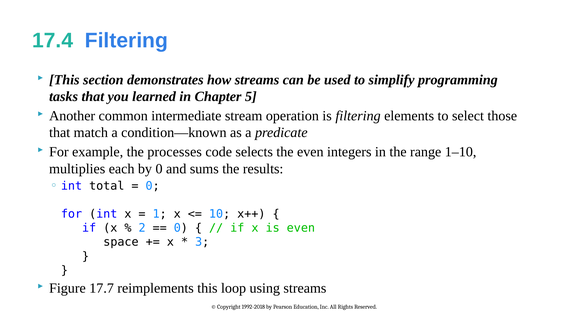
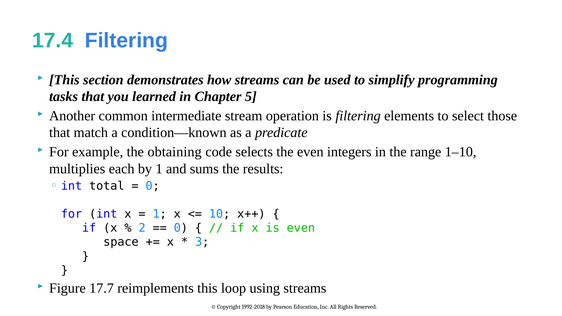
processes: processes -> obtaining (175, 152)
by 0: 0 -> 1 (159, 169)
